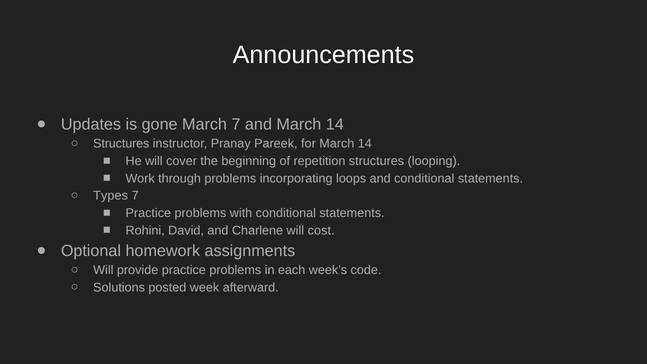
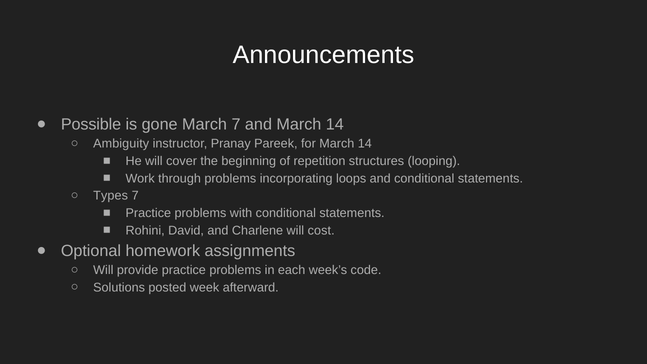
Updates: Updates -> Possible (91, 124)
Structures: Structures -> Ambiguity (121, 144)
